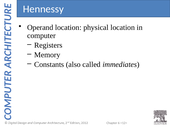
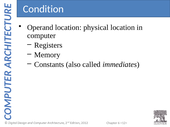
Hennessy: Hennessy -> Condition (43, 9)
